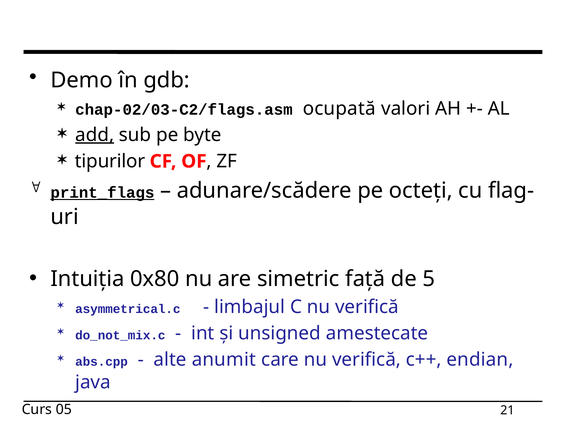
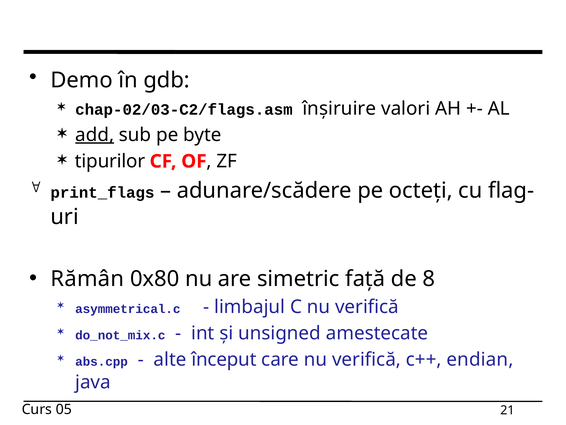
ocupată: ocupată -> înșiruire (339, 108)
print_flags underline: present -> none (102, 192)
Intuiția: Intuiția -> Rămân (87, 278)
5: 5 -> 8 (429, 278)
anumit: anumit -> început (224, 359)
